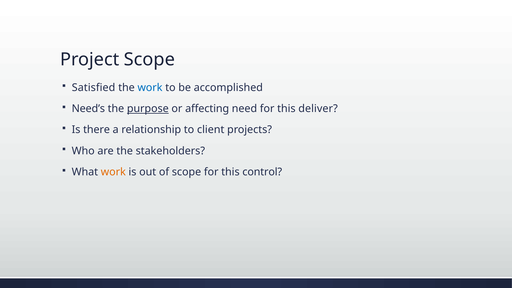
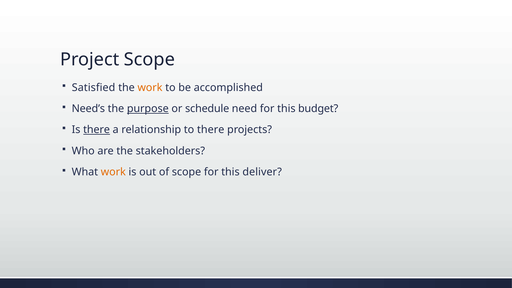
work colour: blue -> orange (150, 87)
affecting: affecting -> schedule (207, 109)
deliver: deliver -> budget (318, 109)
there underline: none -> present (97, 130)
to client: client -> there (211, 130)
control: control -> deliver (262, 172)
